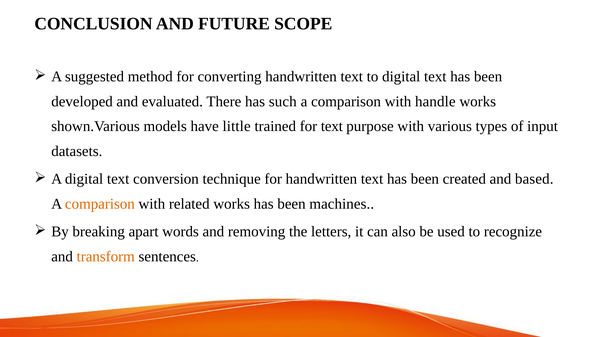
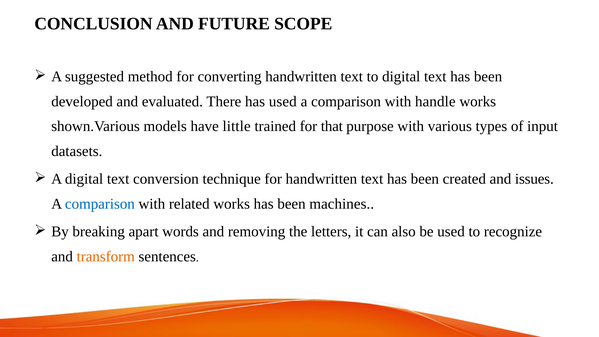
has such: such -> used (283, 101)
for text: text -> that (332, 126)
based: based -> issues (534, 179)
comparison colour: orange -> blue (100, 204)
